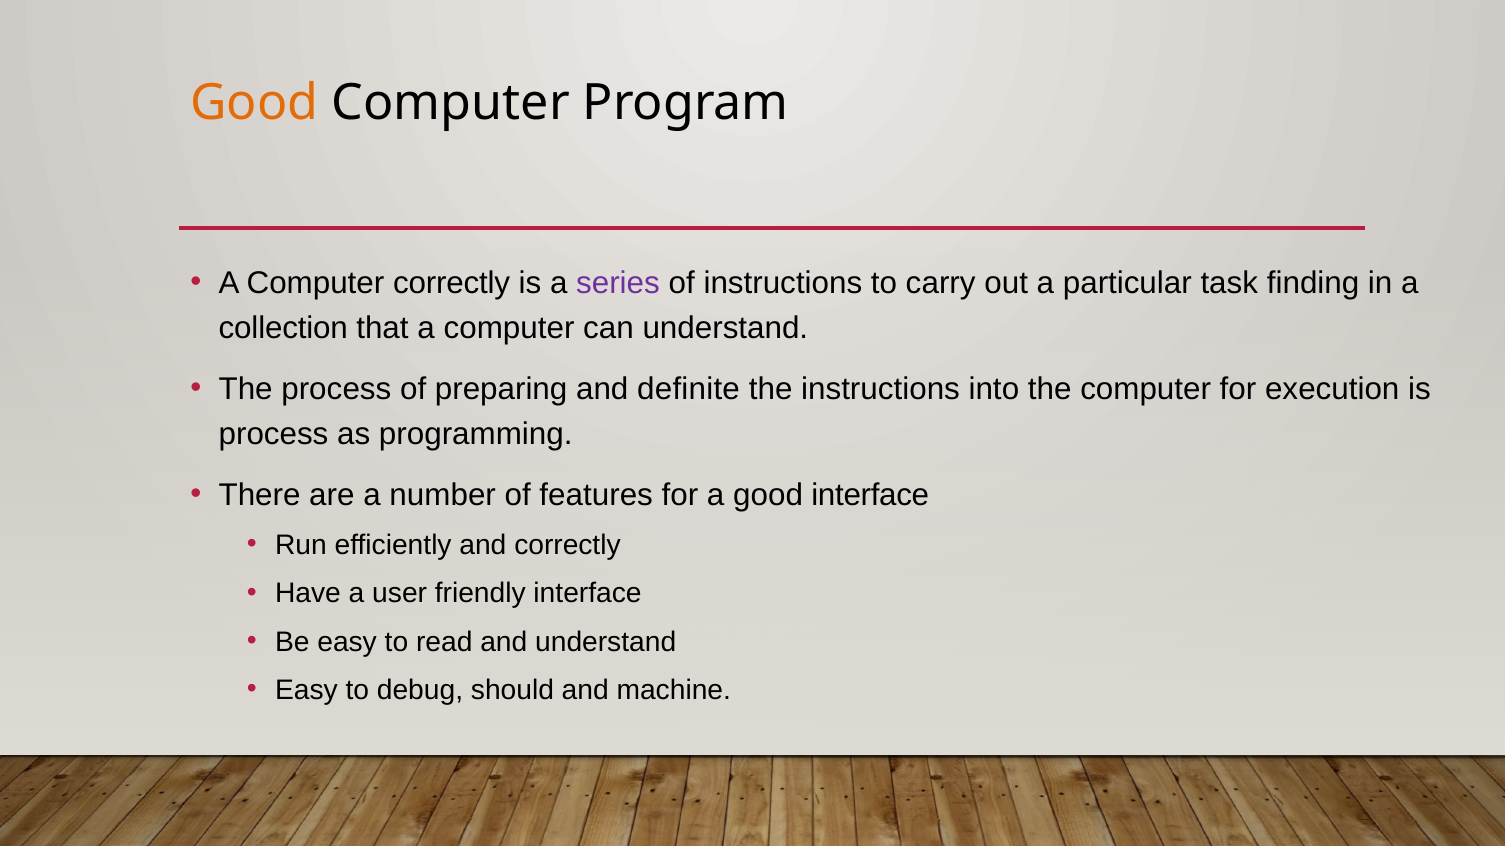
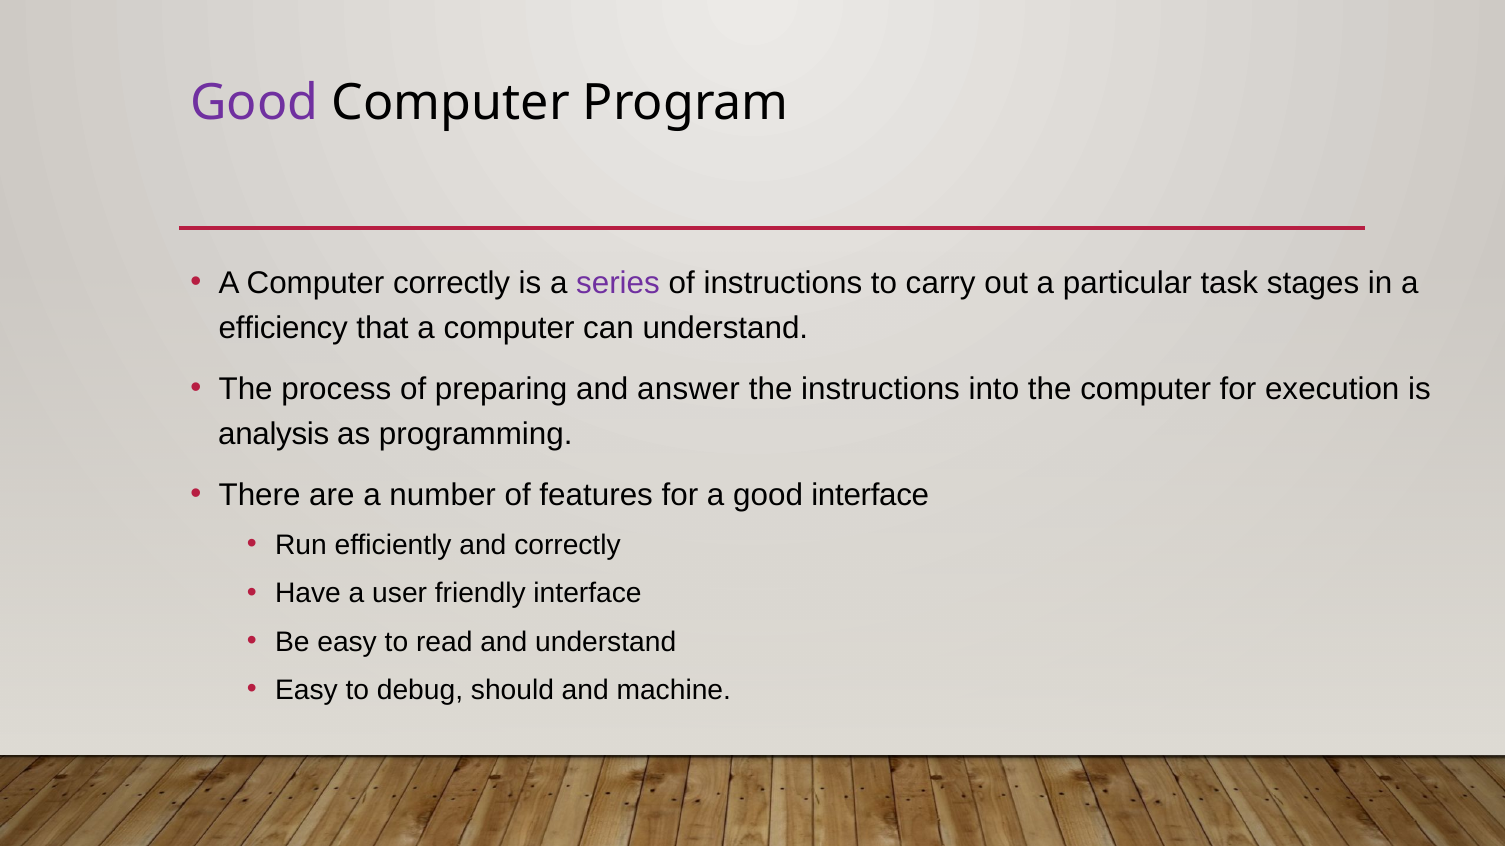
Good colour: orange -> purple (255, 103)
finding: finding -> stages (1313, 283)
collection: collection -> efficiency (283, 328)
definite: definite -> answer (688, 389)
process: process -> analysis (274, 434)
